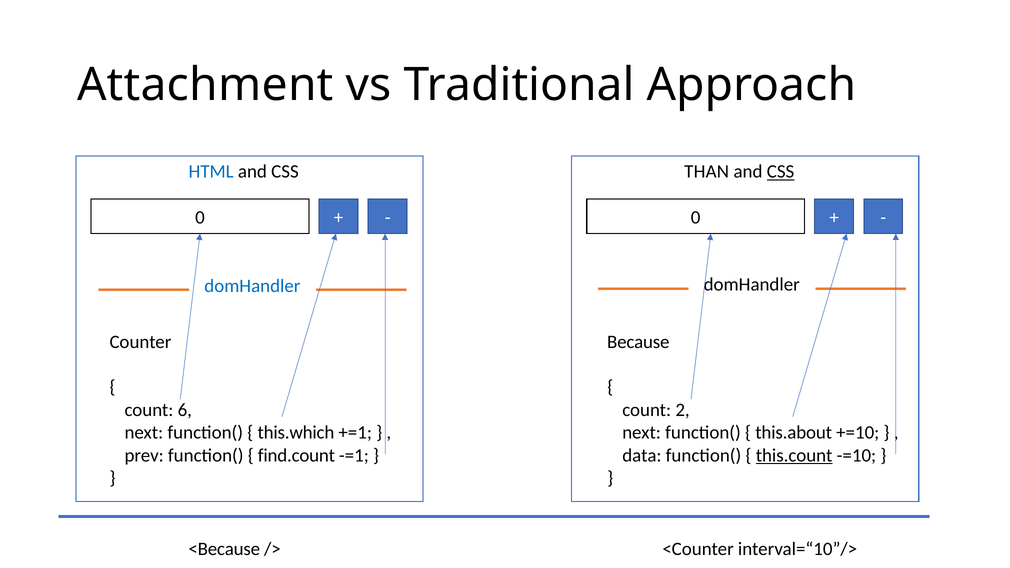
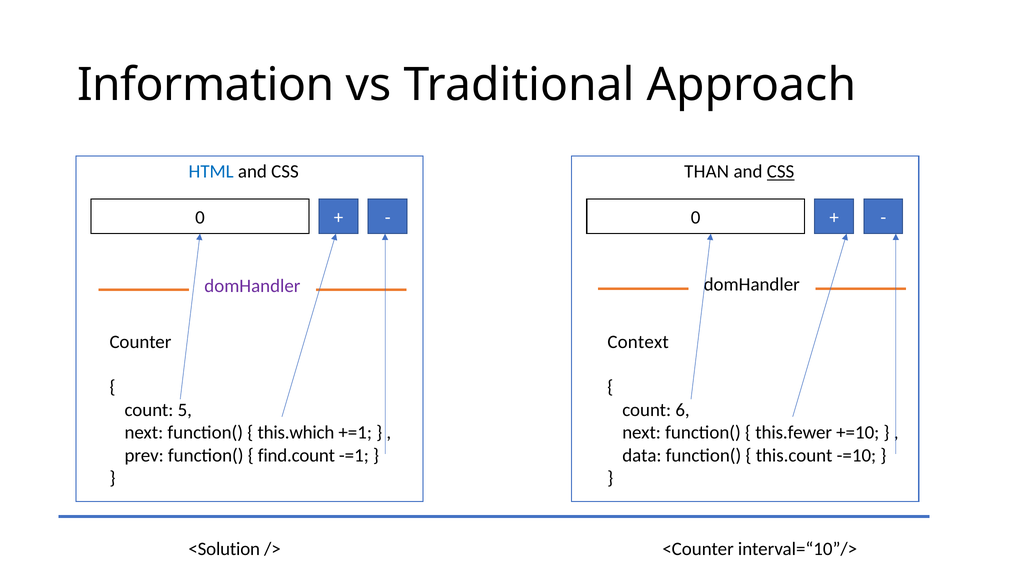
Attachment: Attachment -> Information (206, 85)
domHandler colour: blue -> purple (252, 286)
Because: Because -> Context (638, 342)
6: 6 -> 5 (185, 410)
2: 2 -> 6 (683, 410)
this.about: this.about -> this.fewer (794, 433)
this.count underline: present -> none (794, 455)
<Because: <Because -> <Solution (224, 549)
